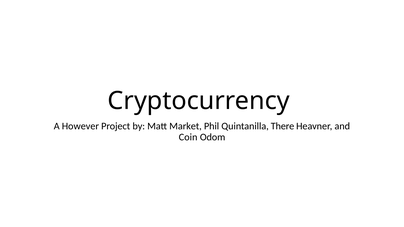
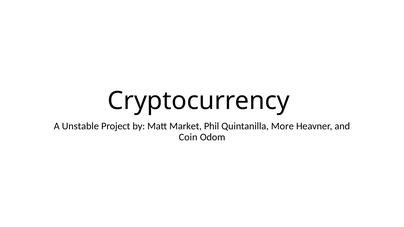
However: However -> Unstable (80, 126)
There: There -> More (282, 126)
